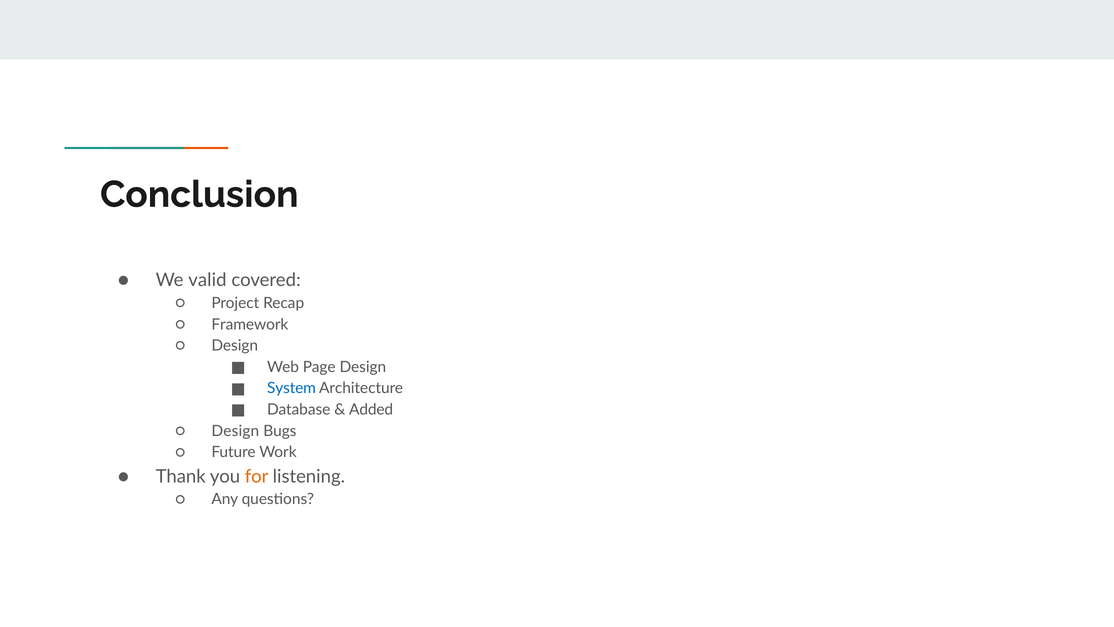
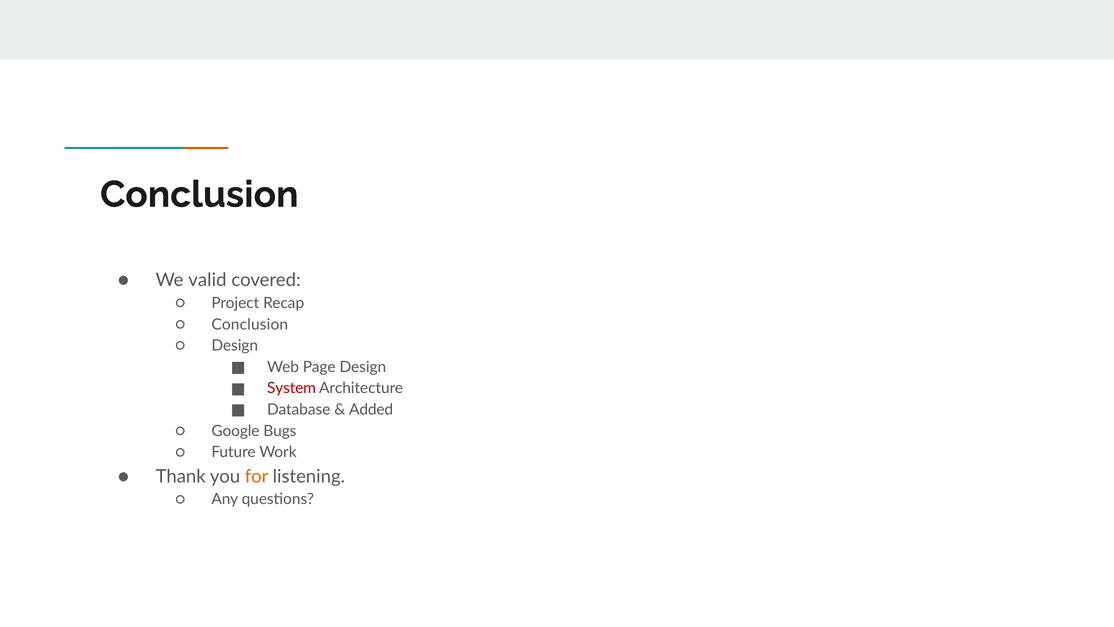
Framework: Framework -> Conclusion (250, 324)
System colour: blue -> red (292, 388)
Design: Design -> Google (235, 431)
